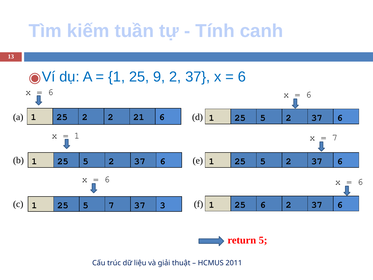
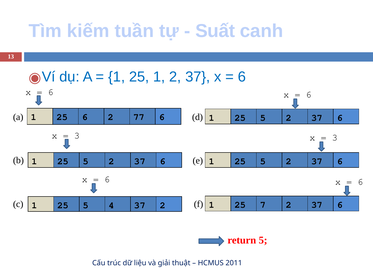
Tính: Tính -> Suất (215, 31)
25 9: 9 -> 1 (159, 77)
25 2: 2 -> 6 (85, 117)
21: 21 -> 77 (139, 117)
1: 1 -> 3 (77, 135)
7: 7 -> 3 (335, 137)
25 6: 6 -> 7 (263, 205)
5 7: 7 -> 4 (111, 205)
37 3: 3 -> 2 (163, 205)
